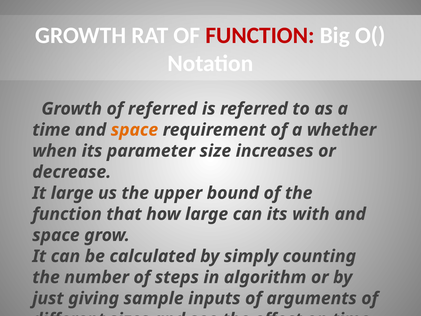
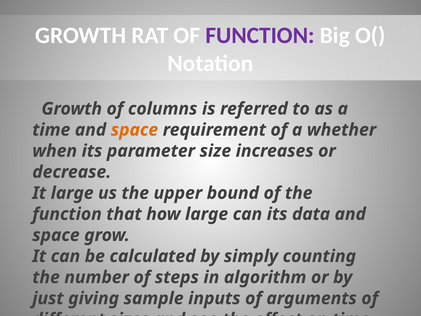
FUNCTION colour: red -> purple (260, 35)
of referred: referred -> columns (163, 109)
with: with -> data (311, 214)
